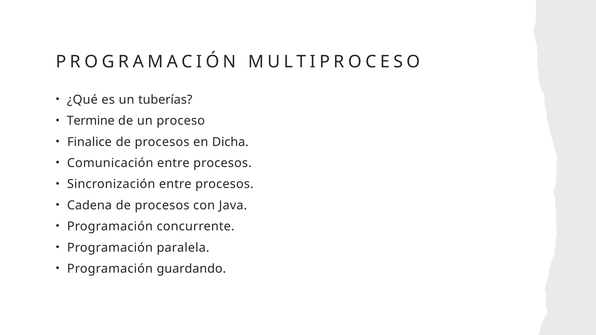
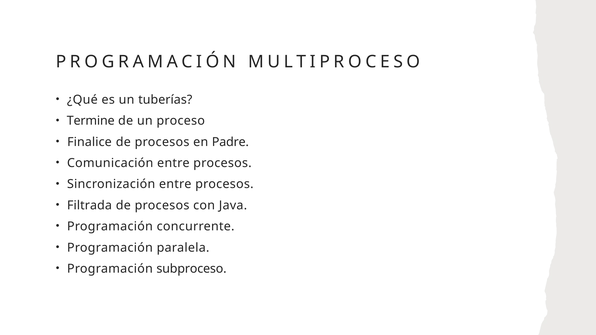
Dicha: Dicha -> Padre (230, 142)
Cadena: Cadena -> Filtrada (89, 205)
guardando: guardando -> subproceso (191, 269)
